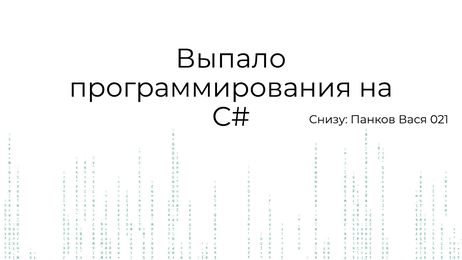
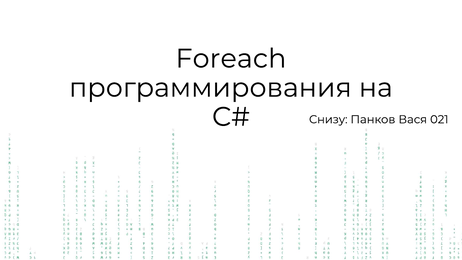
Выпало: Выпало -> Foreach (231, 59)
